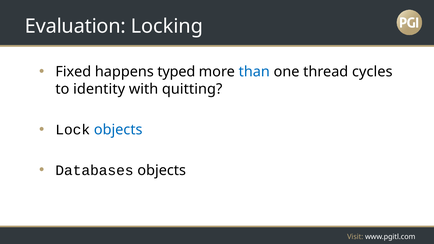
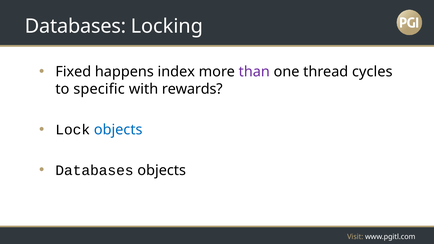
Evaluation: Evaluation -> Databases (75, 26)
typed: typed -> index (176, 72)
than colour: blue -> purple (254, 72)
identity: identity -> specific (99, 89)
quitting: quitting -> rewards (192, 89)
